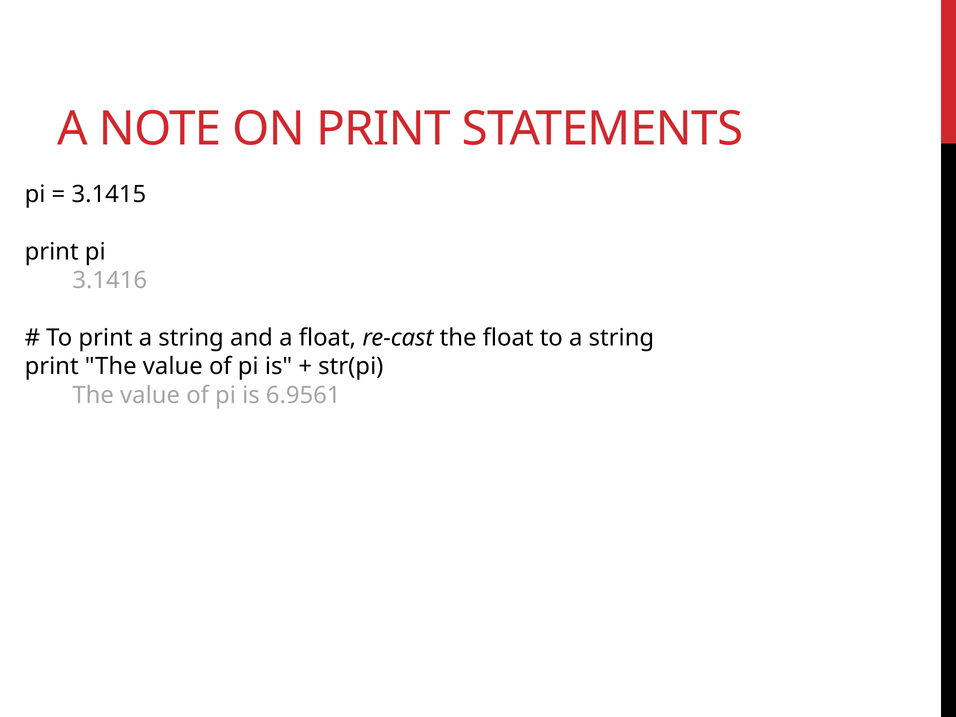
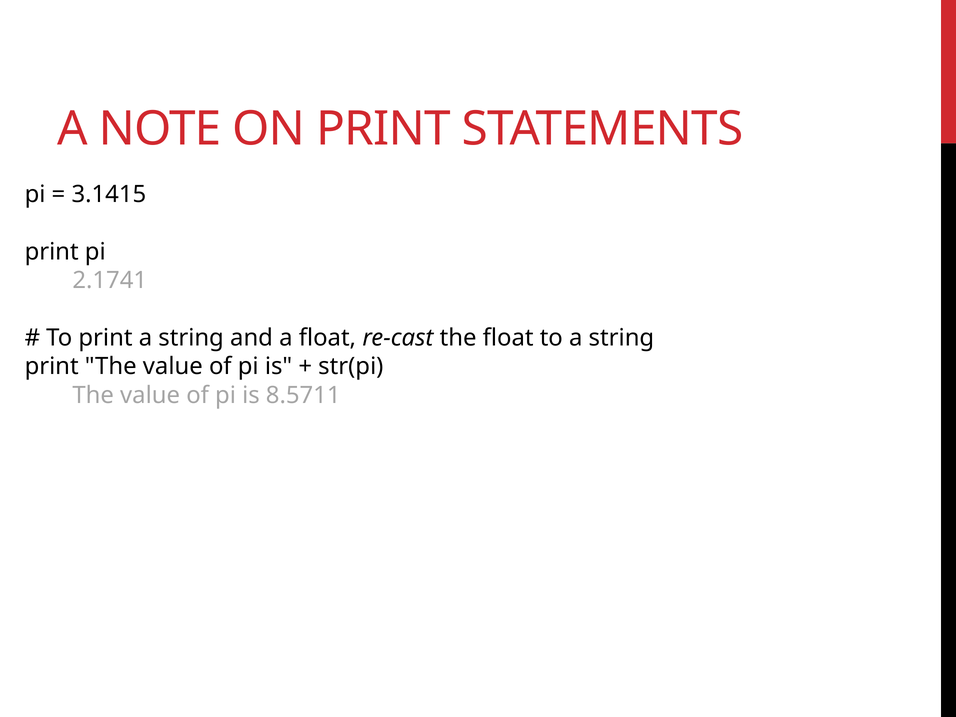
3.1416: 3.1416 -> 2.1741 (110, 280)
6.9561: 6.9561 -> 8.5711 (303, 395)
